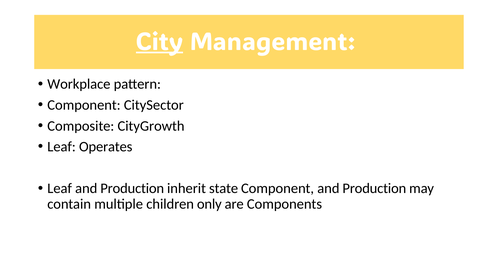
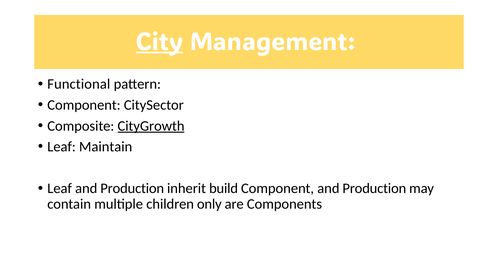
Workplace: Workplace -> Functional (79, 84)
CityGrowth underline: none -> present (151, 126)
Operates: Operates -> Maintain (106, 147)
state: state -> build (224, 189)
